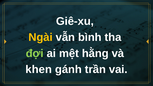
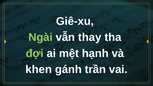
Ngài colour: yellow -> light green (41, 37)
bình: bình -> thay (90, 37)
hằng: hằng -> hạnh (95, 53)
